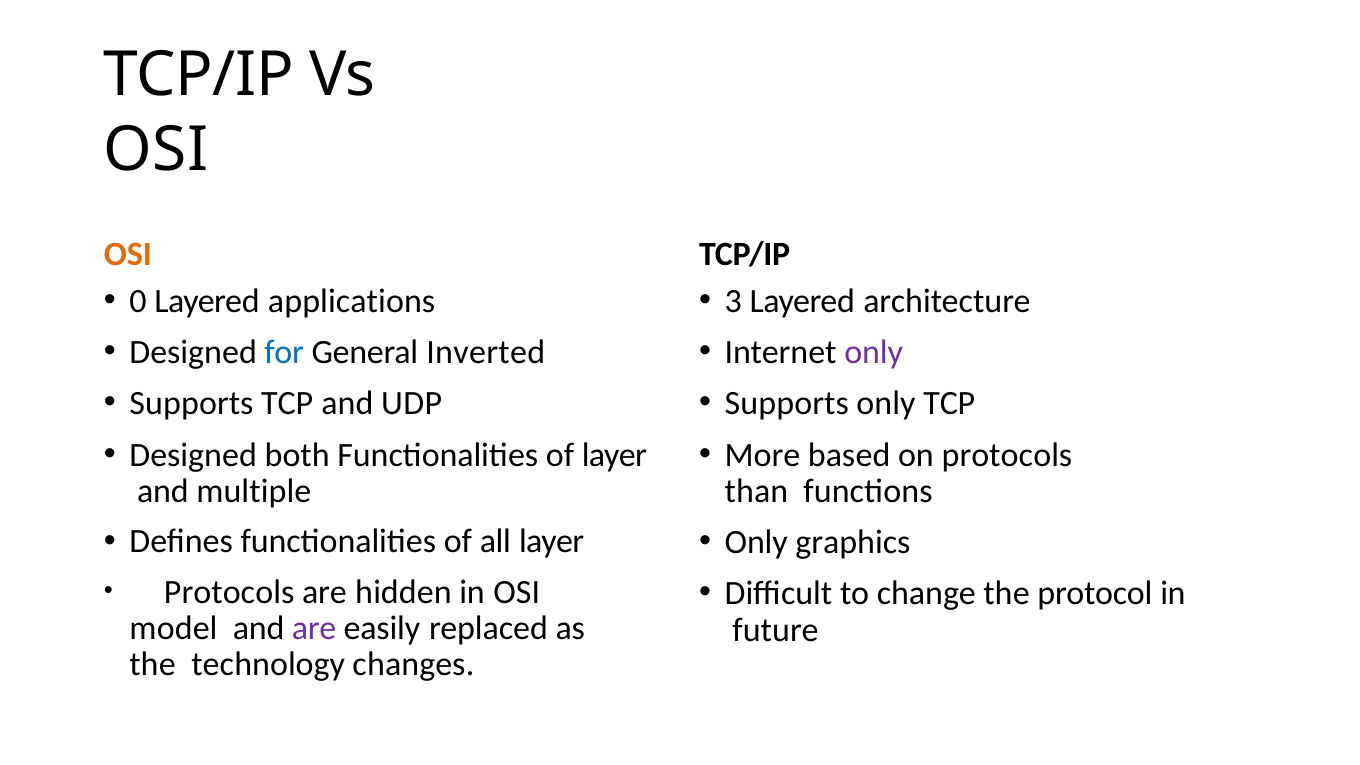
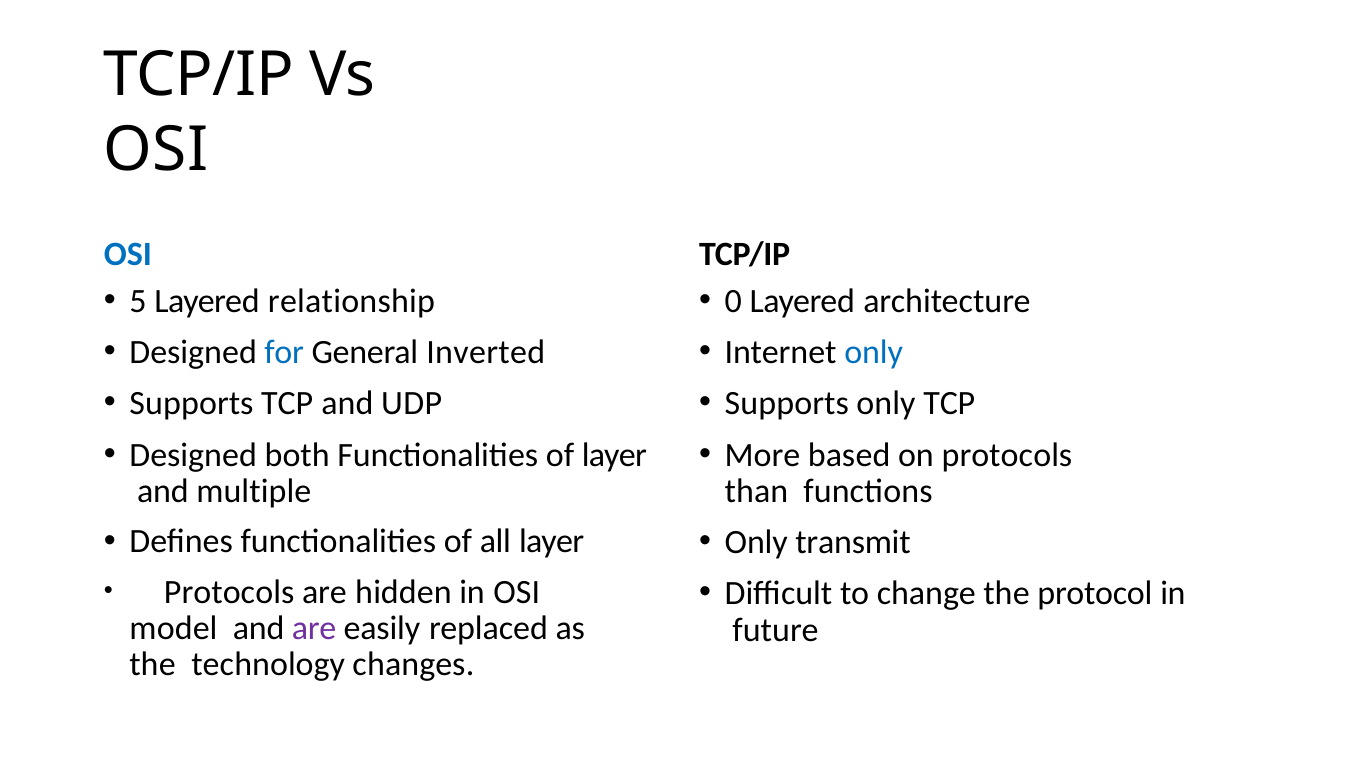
OSI colour: orange -> blue (128, 254)
0: 0 -> 5 (138, 301)
applications: applications -> relationship (352, 301)
3: 3 -> 0 (733, 301)
only colour: purple -> blue (874, 352)
graphics: graphics -> transmit (853, 542)
